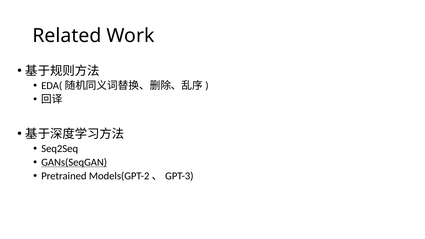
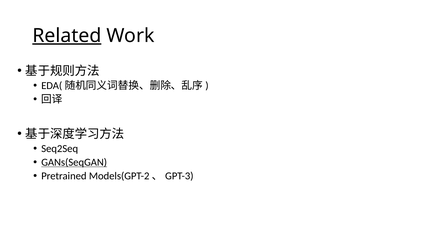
Related underline: none -> present (67, 36)
